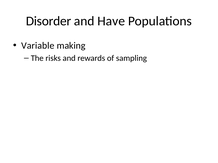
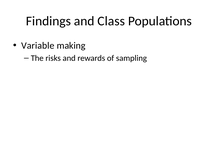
Disorder: Disorder -> Findings (48, 21)
Have: Have -> Class (111, 21)
